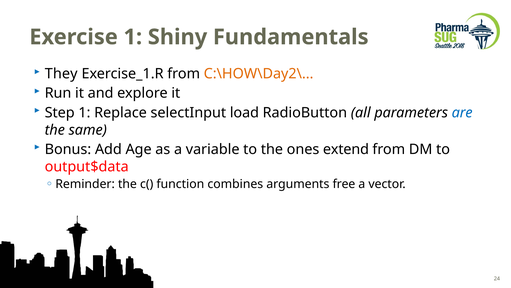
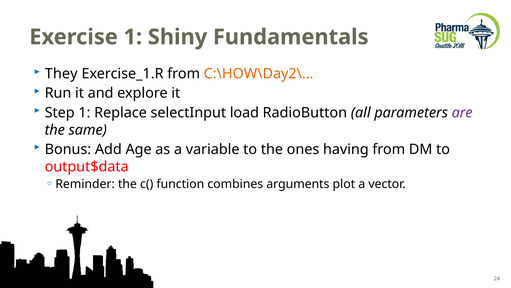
are colour: blue -> purple (462, 112)
extend: extend -> having (346, 149)
free: free -> plot (344, 184)
